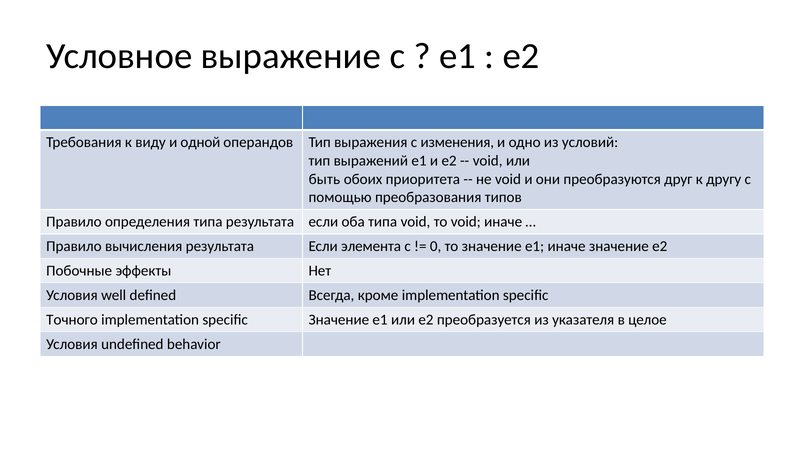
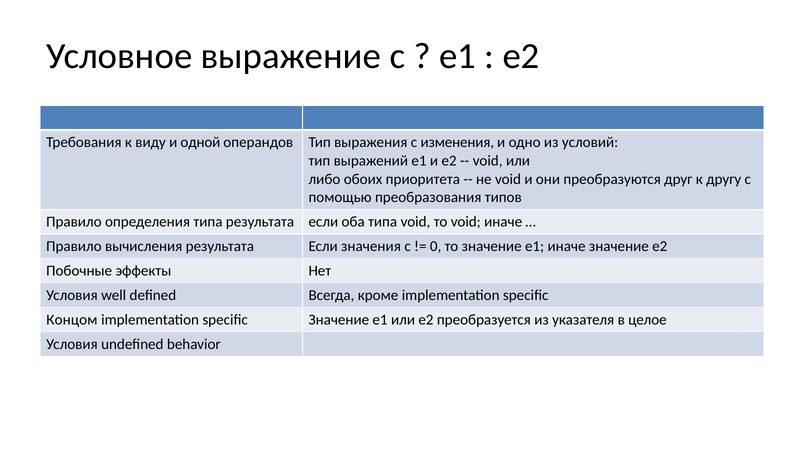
быть: быть -> либо (324, 179)
элемента: элемента -> значения (371, 246)
Точного: Точного -> Концом (72, 320)
